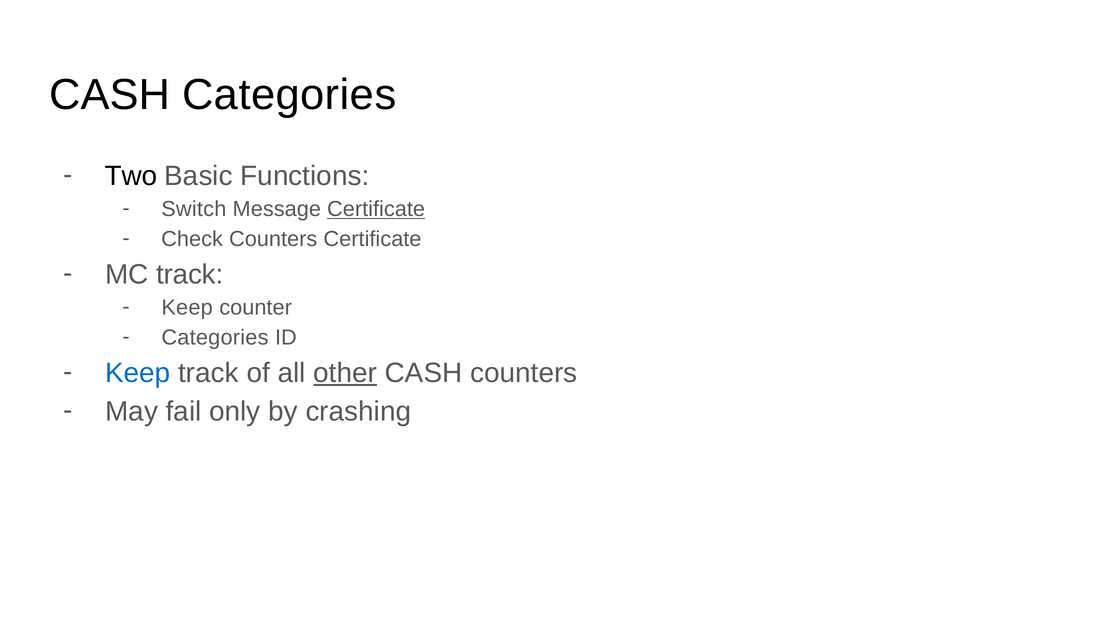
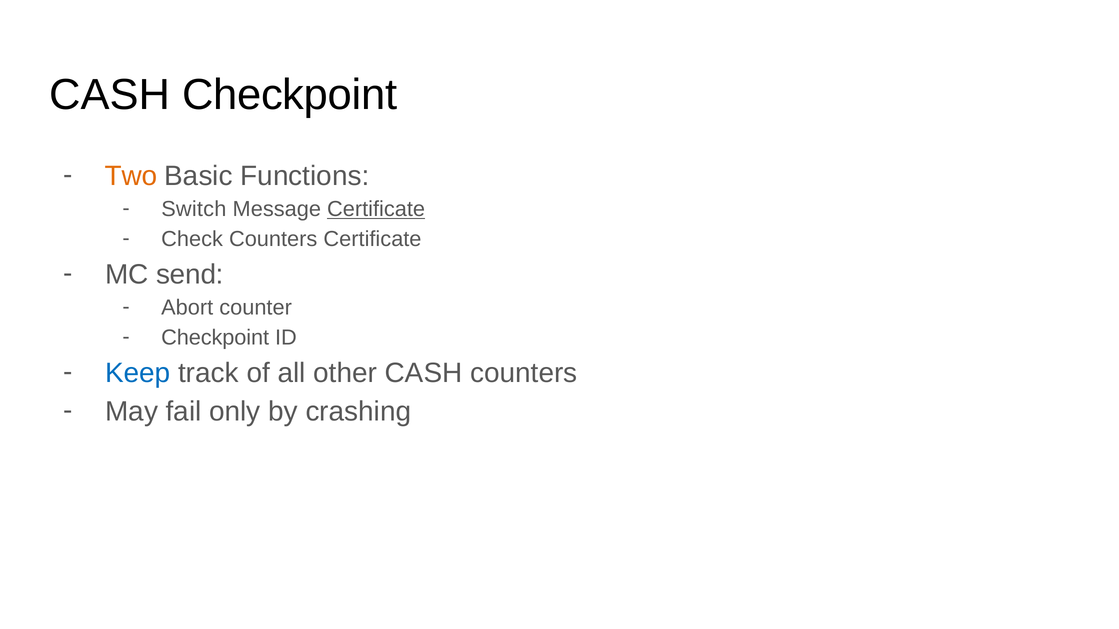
CASH Categories: Categories -> Checkpoint (290, 95)
Two colour: black -> orange (131, 176)
MC track: track -> send (190, 275)
Keep: Keep -> Abort (187, 308)
Categories: Categories -> Checkpoint (215, 338)
other underline: present -> none (345, 373)
